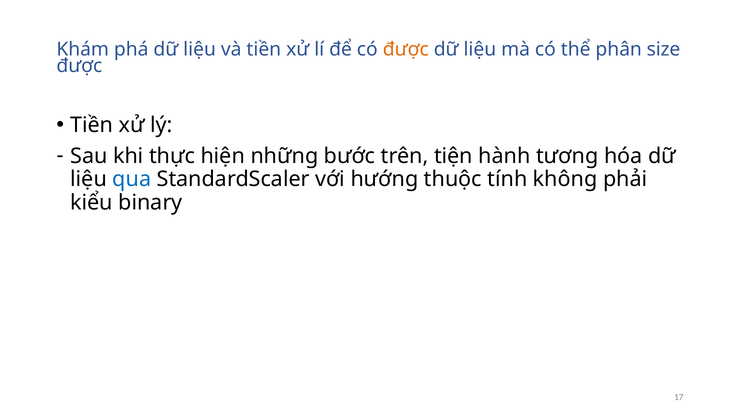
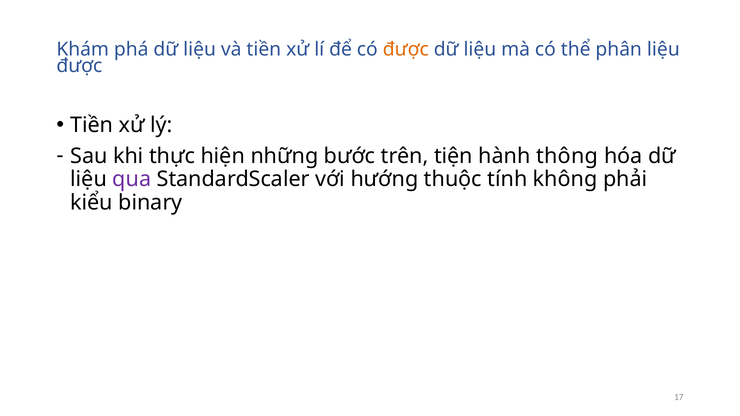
phân size: size -> liệu (663, 49)
tương: tương -> thông (567, 156)
qua colour: blue -> purple (132, 179)
